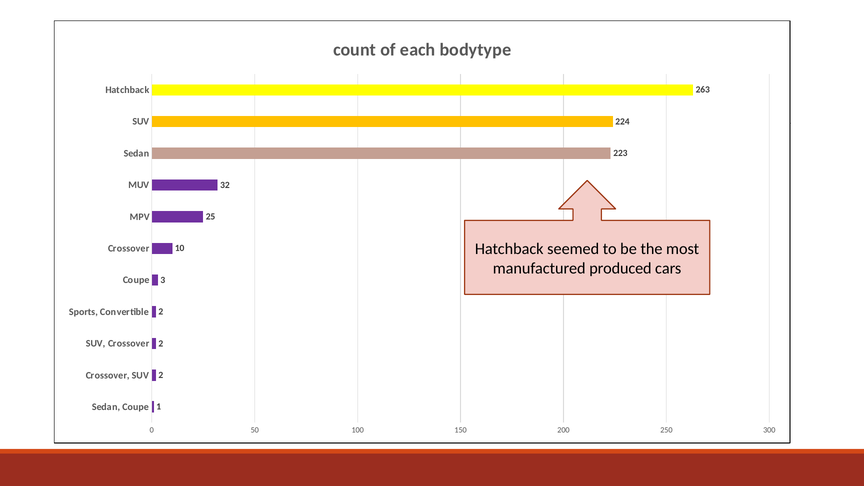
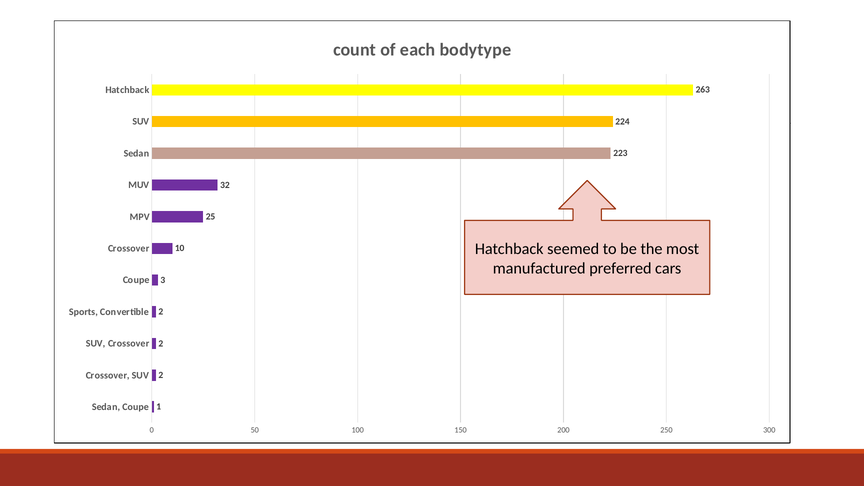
produced: produced -> preferred (620, 268)
